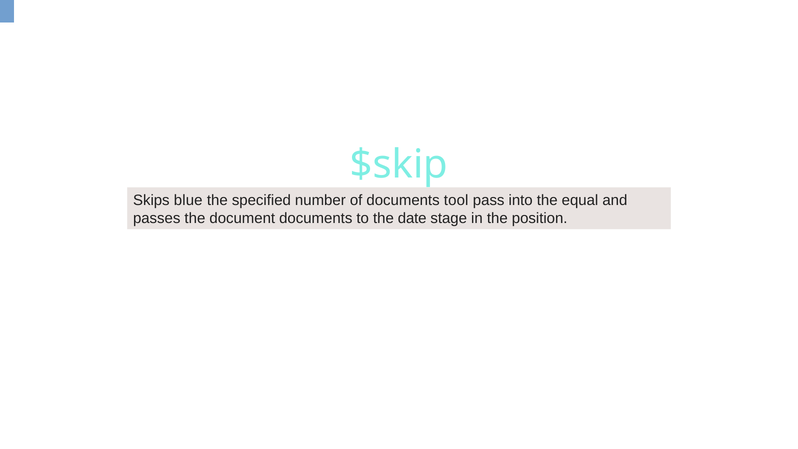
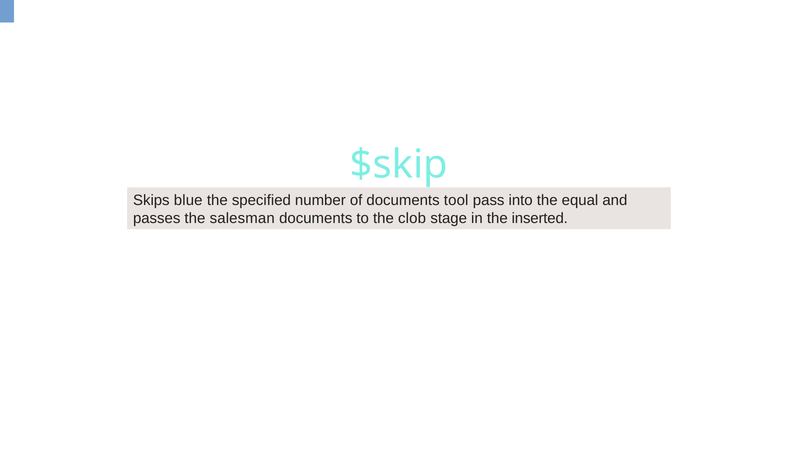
document: document -> salesman (242, 218)
date: date -> clob (412, 218)
position: position -> inserted (540, 218)
